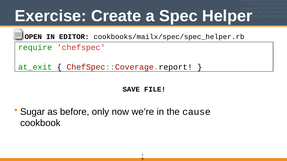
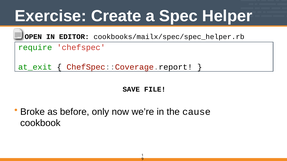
Sugar: Sugar -> Broke (33, 112)
